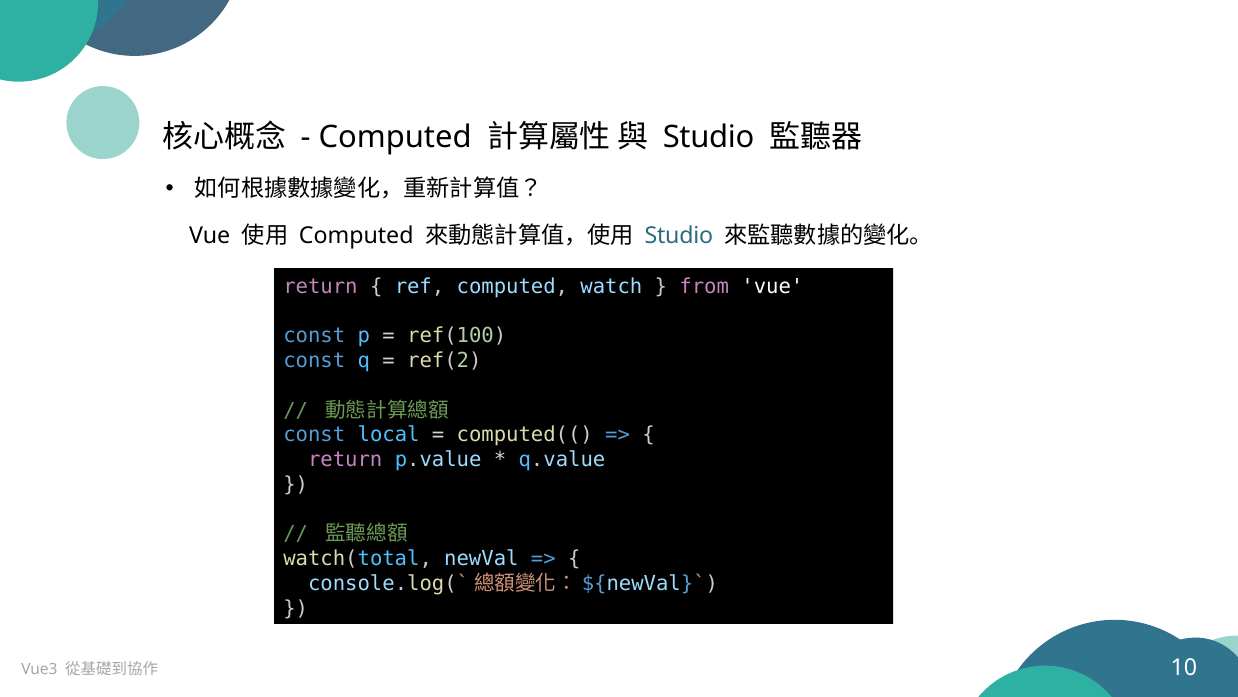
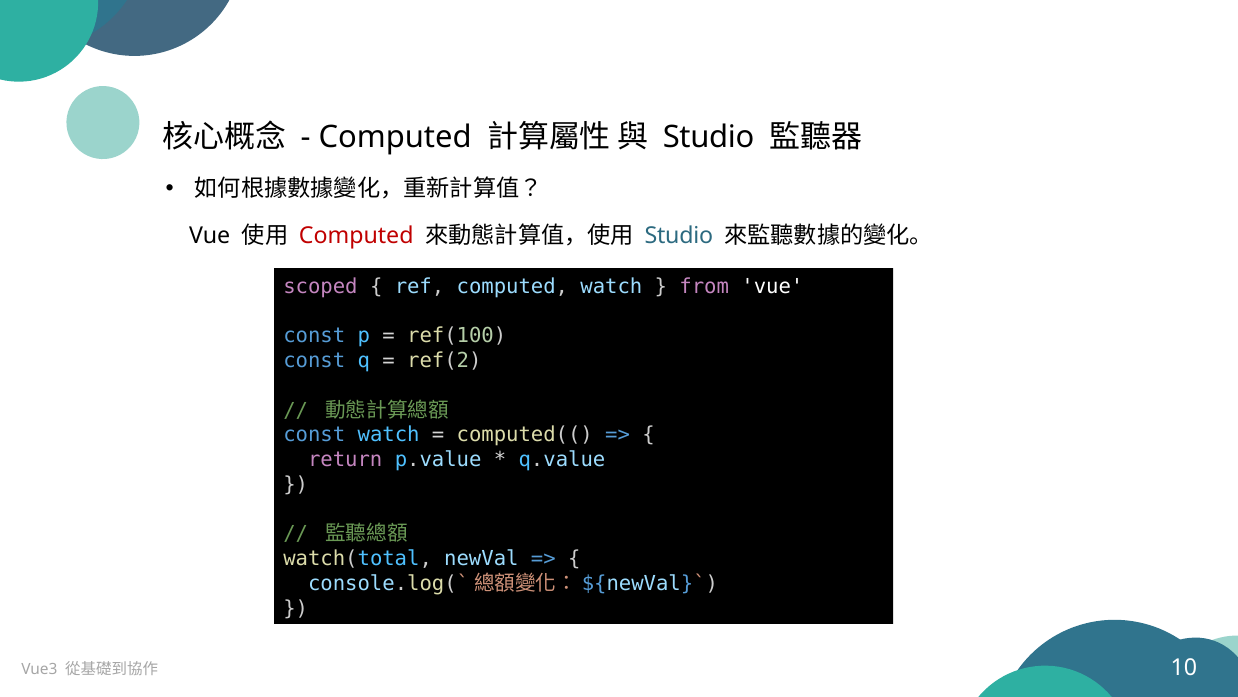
Computed colour: black -> red (356, 236)
return: return -> scoped (320, 286)
const local: local -> watch (389, 435)
